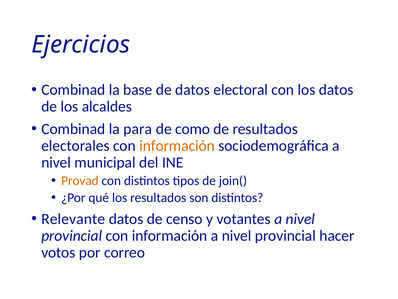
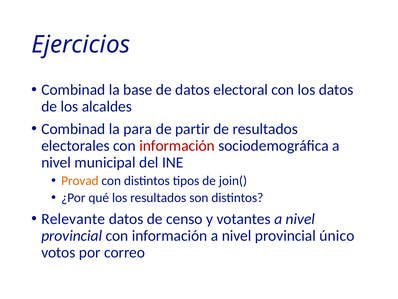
como: como -> partir (193, 129)
información colour: orange -> red (177, 145)
hacer: hacer -> único (337, 235)
